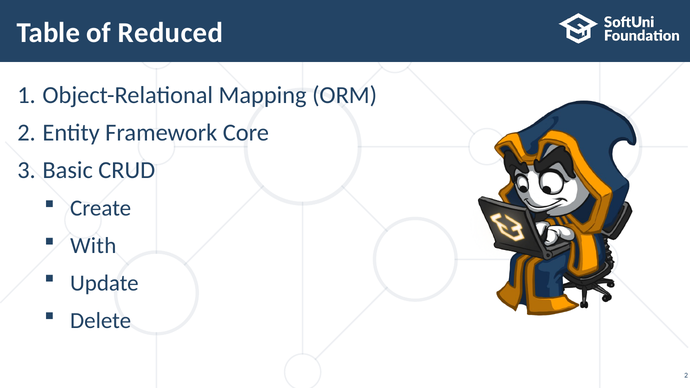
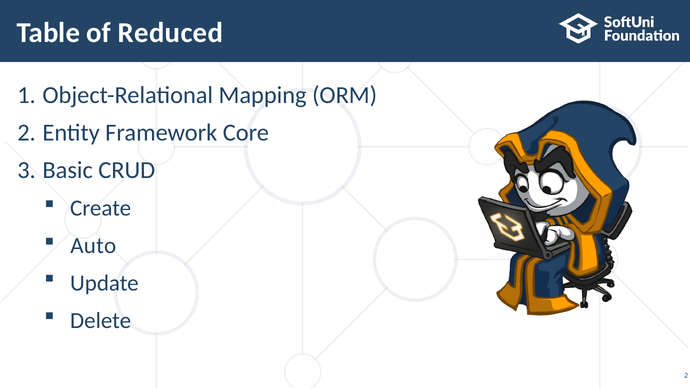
With: With -> Auto (93, 246)
